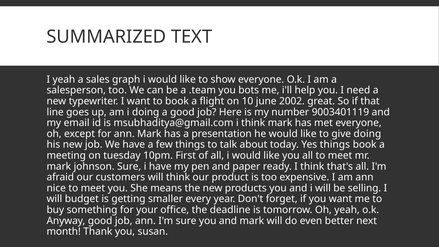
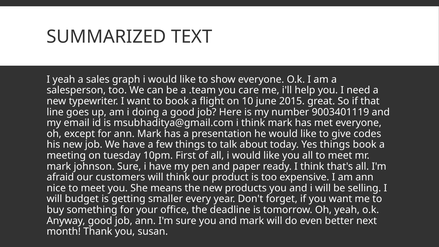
bots: bots -> care (249, 90)
2002: 2002 -> 2015 (292, 101)
give doing: doing -> codes (367, 134)
